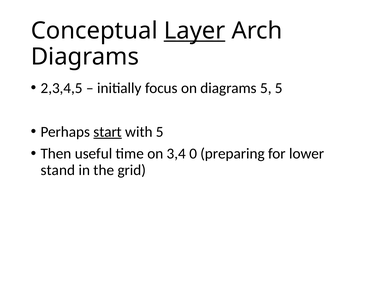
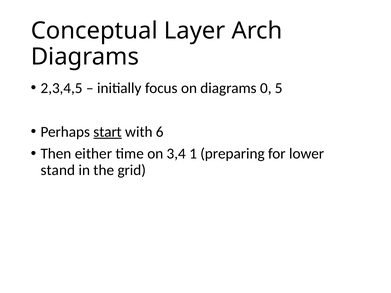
Layer underline: present -> none (195, 31)
diagrams 5: 5 -> 0 (266, 88)
with 5: 5 -> 6 (160, 132)
useful: useful -> either (93, 154)
0: 0 -> 1 (193, 154)
